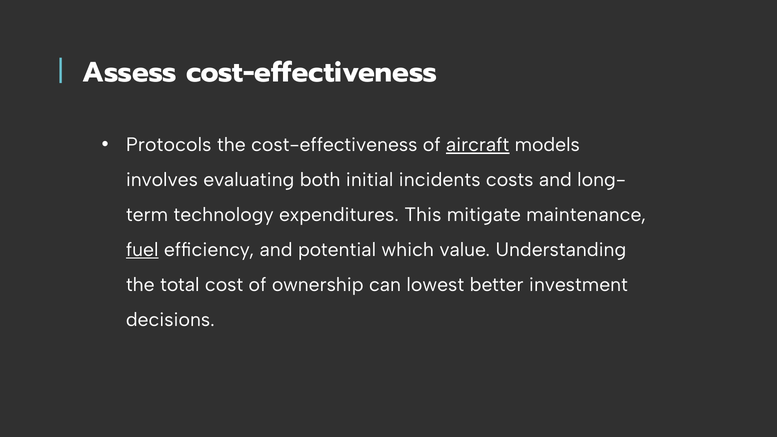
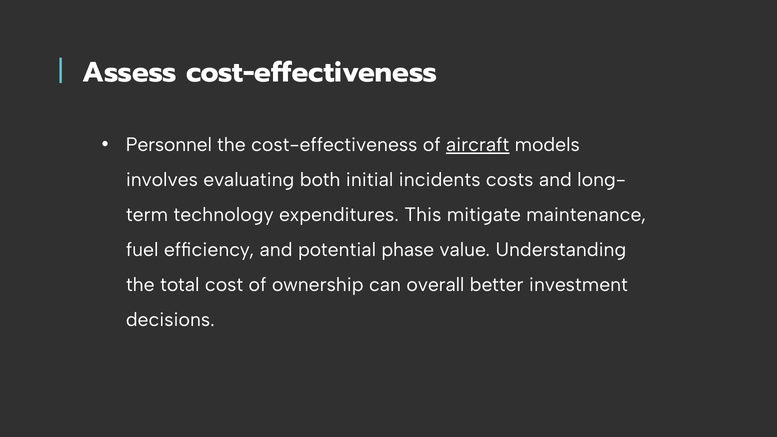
Protocols: Protocols -> Personnel (169, 145)
fuel underline: present -> none (142, 250)
which: which -> phase (408, 250)
lowest: lowest -> overall (435, 285)
